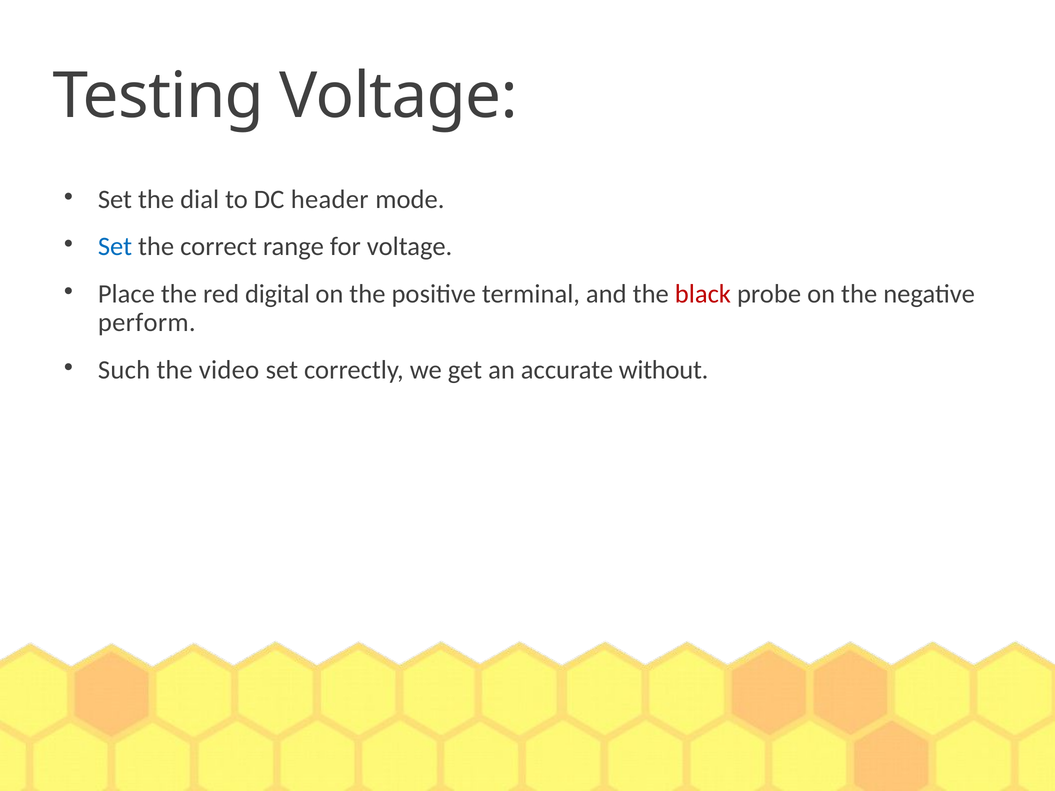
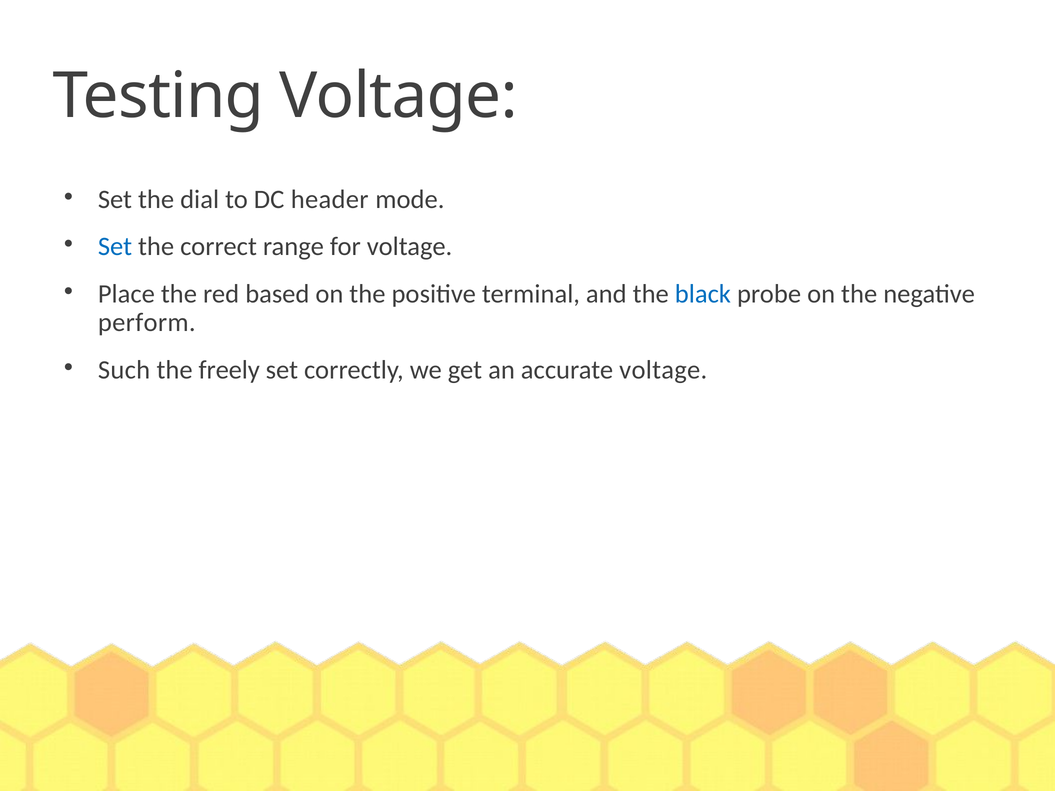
digital: digital -> based (277, 294)
black colour: red -> blue (703, 294)
video: video -> freely (229, 370)
accurate without: without -> voltage (663, 370)
